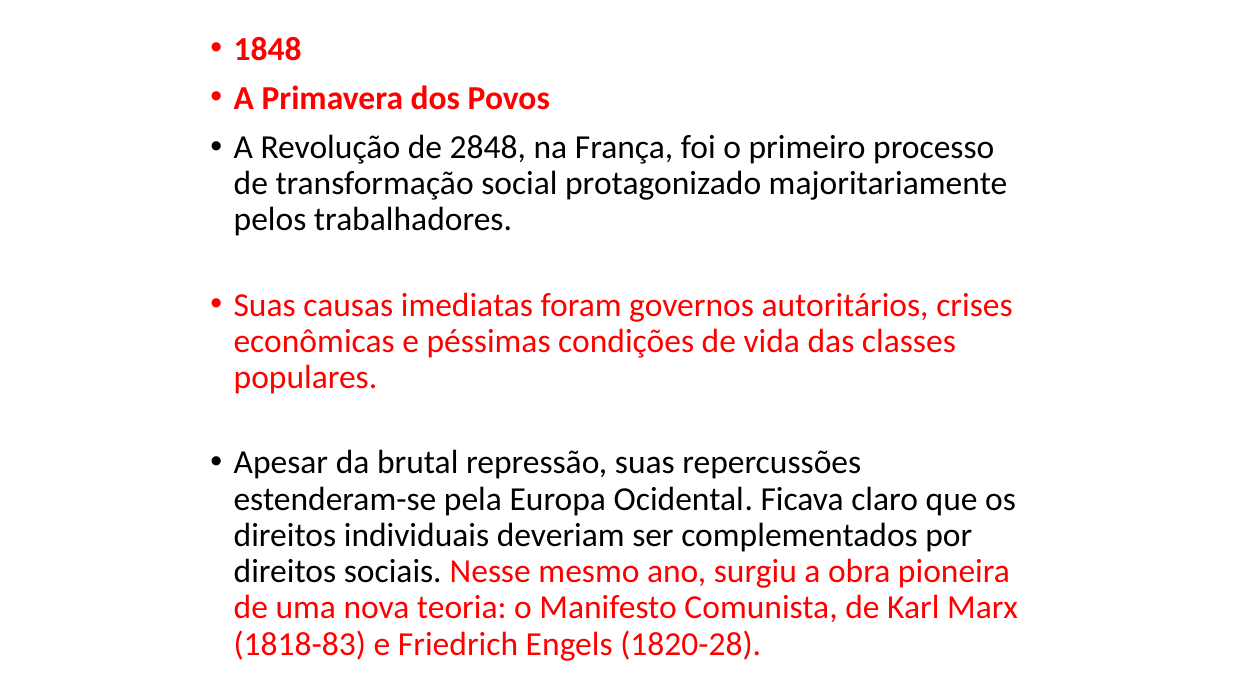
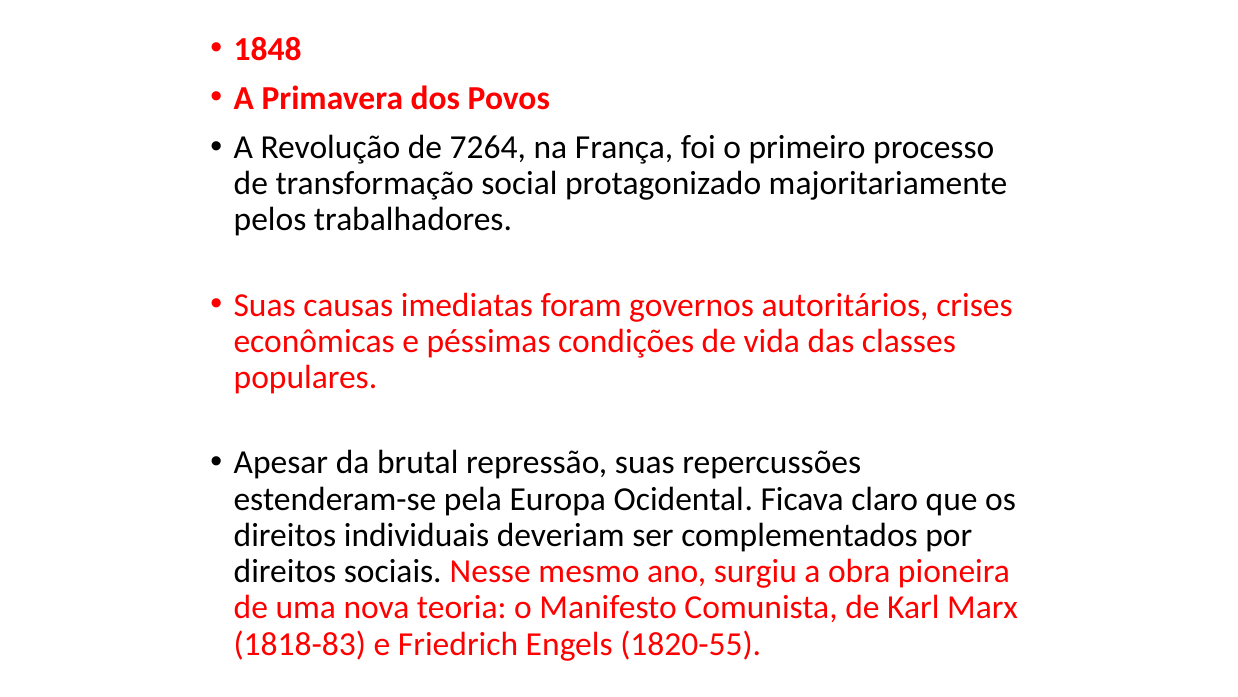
2848: 2848 -> 7264 (488, 147)
1820-28: 1820-28 -> 1820-55 (691, 643)
